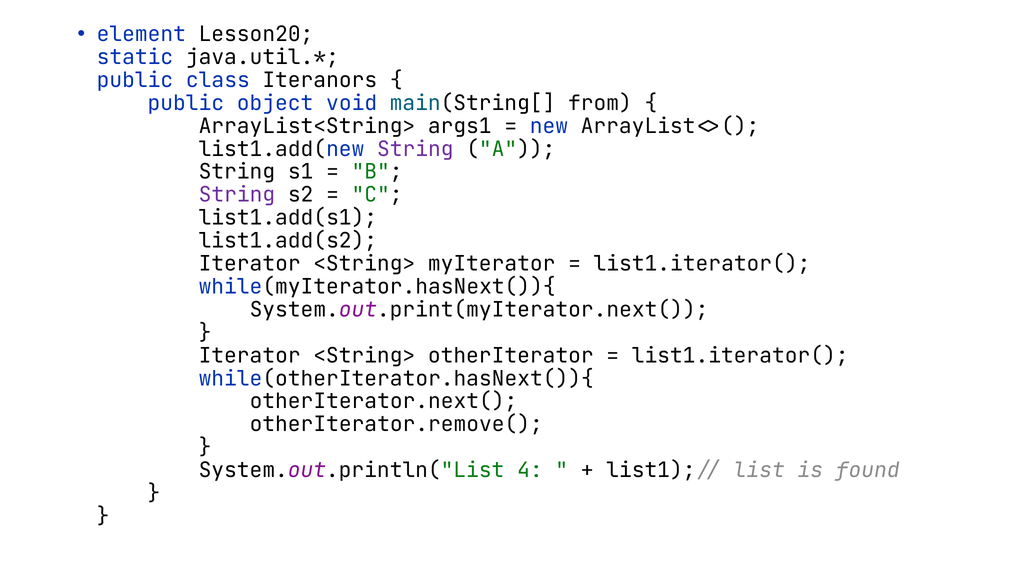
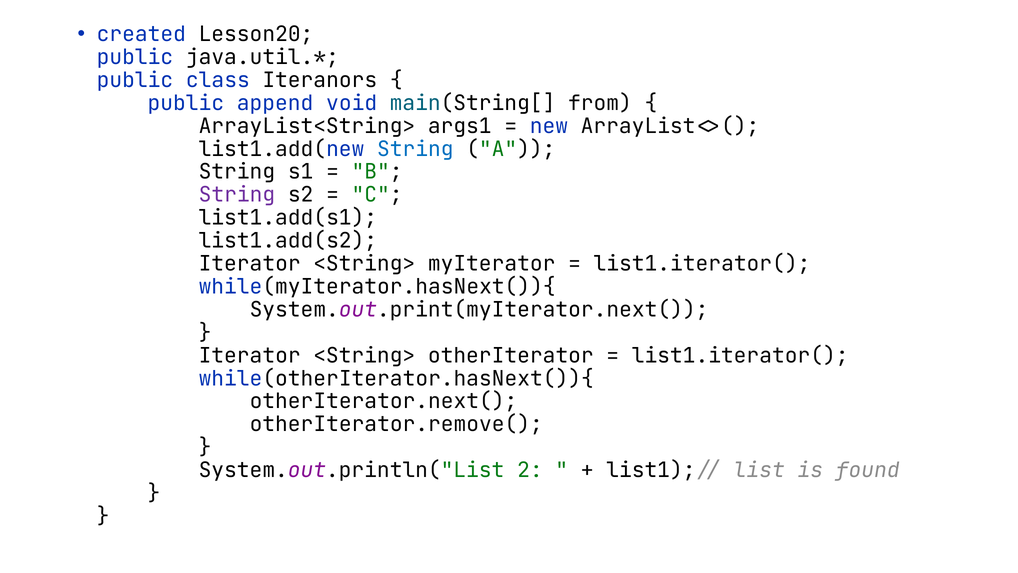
element: element -> created (141, 34)
static: static -> public (135, 57)
object: object -> append (275, 103)
String colour: purple -> blue (415, 149)
4: 4 -> 2 (530, 470)
